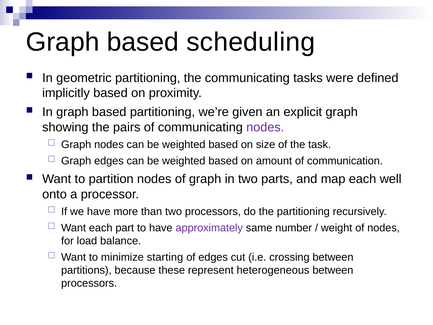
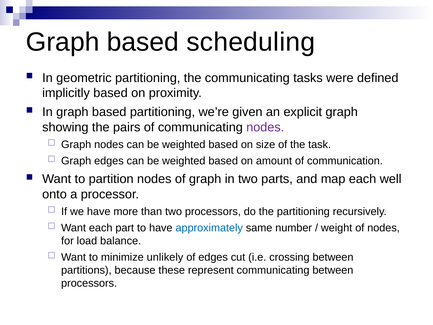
approximately colour: purple -> blue (209, 228)
starting: starting -> unlikely (165, 257)
represent heterogeneous: heterogeneous -> communicating (273, 270)
